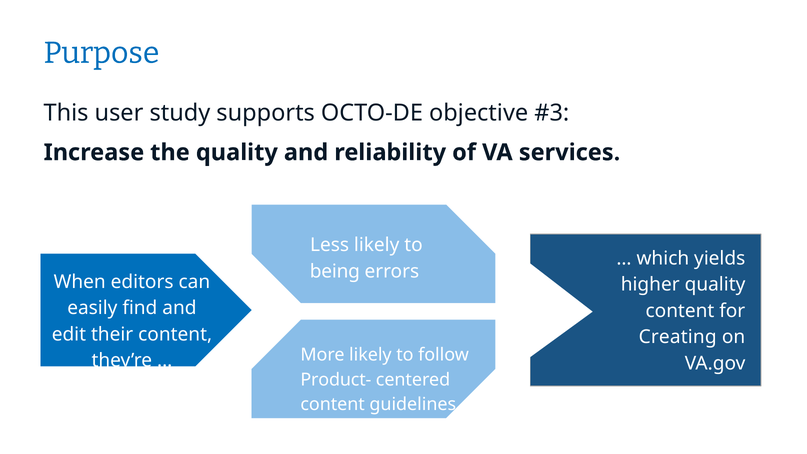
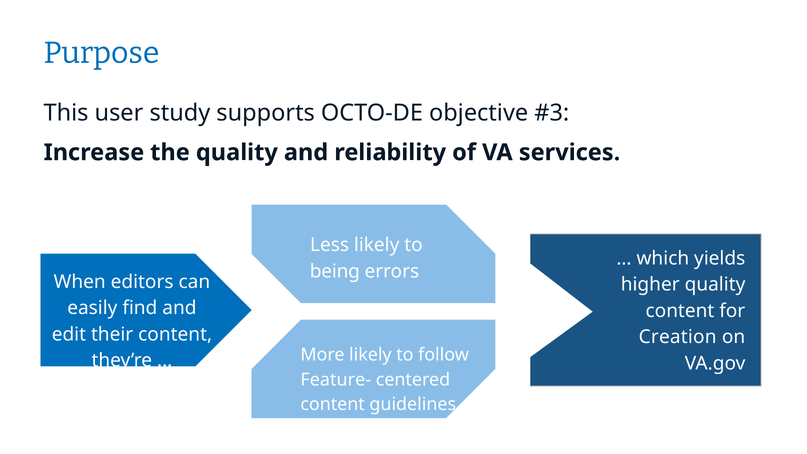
Creating: Creating -> Creation (678, 337)
Product-: Product- -> Feature- (336, 380)
